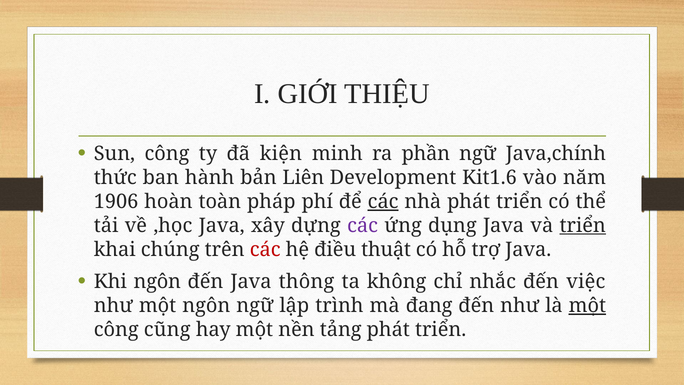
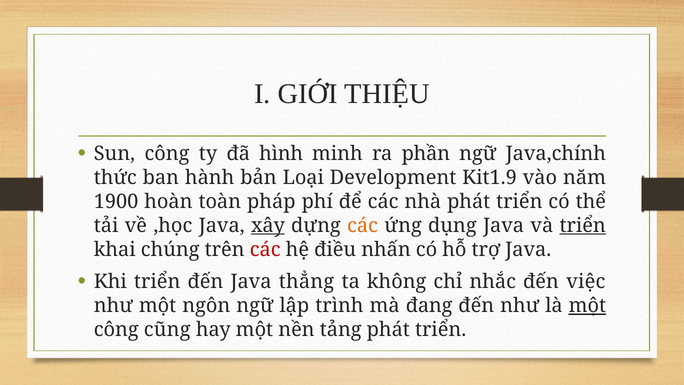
kiện: kiện -> hình (281, 154)
Liên: Liên -> Loại (303, 178)
Kit1.6: Kit1.6 -> Kit1.9 (490, 178)
1906: 1906 -> 1900 (116, 201)
các underline: present -> none (383, 201)
xây underline: none -> present (268, 225)
các colour: purple -> orange (363, 225)
thuật: thuật -> nhấn (386, 249)
Khi ngôn: ngôn -> triển (157, 282)
thông: thông -> thẳng (306, 282)
